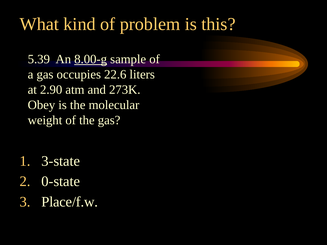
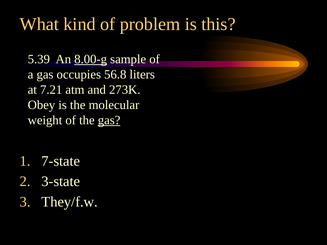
22.6: 22.6 -> 56.8 (115, 74)
2.90: 2.90 -> 7.21 (51, 90)
gas underline: none -> present (109, 120)
3-state: 3-state -> 7-state (61, 161)
0-state: 0-state -> 3-state (61, 182)
Place/f.w: Place/f.w -> They/f.w (70, 202)
